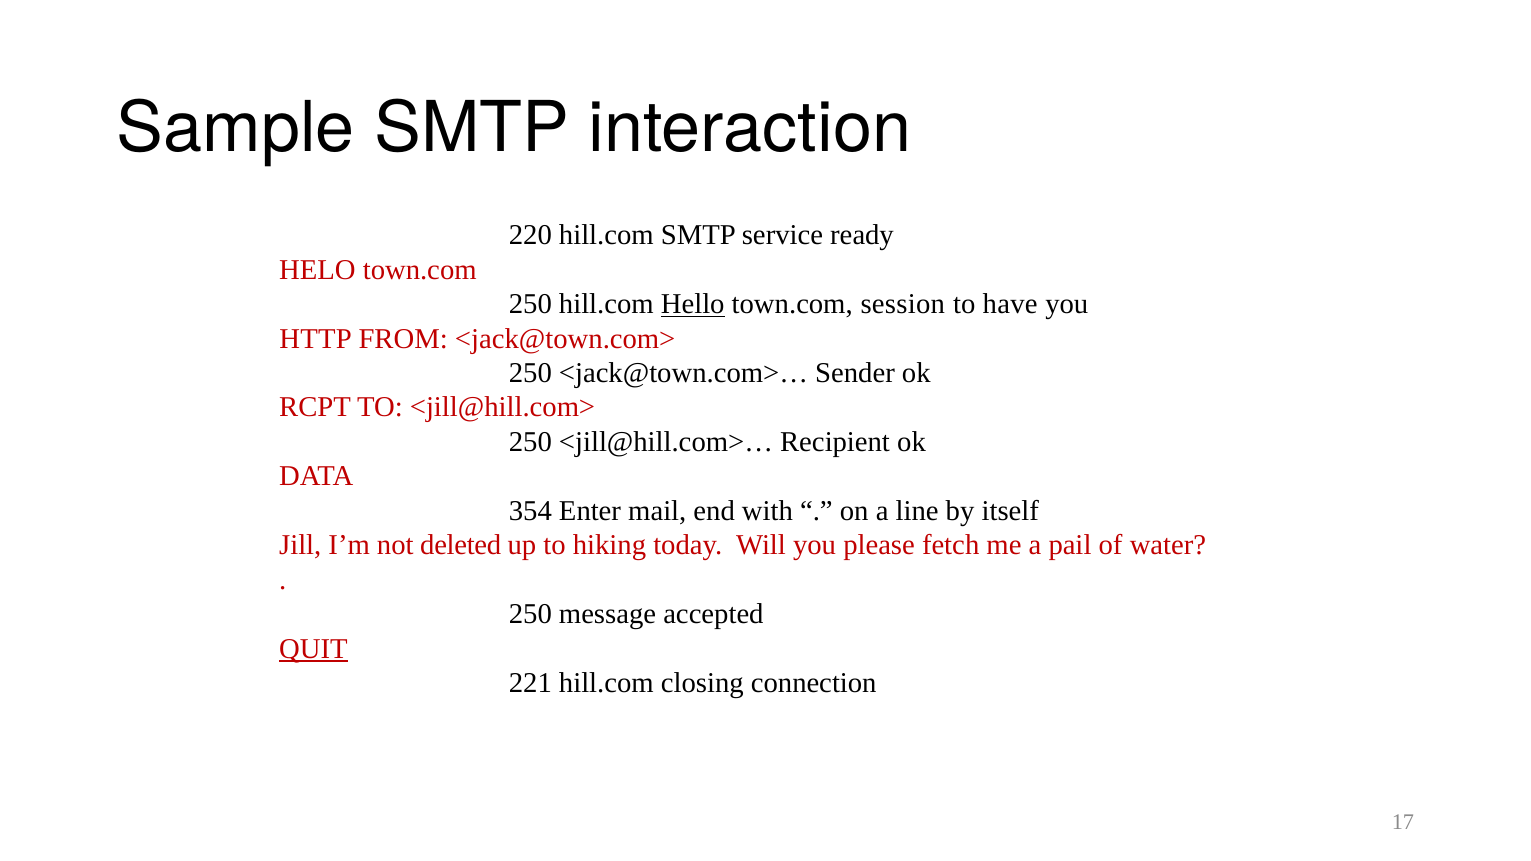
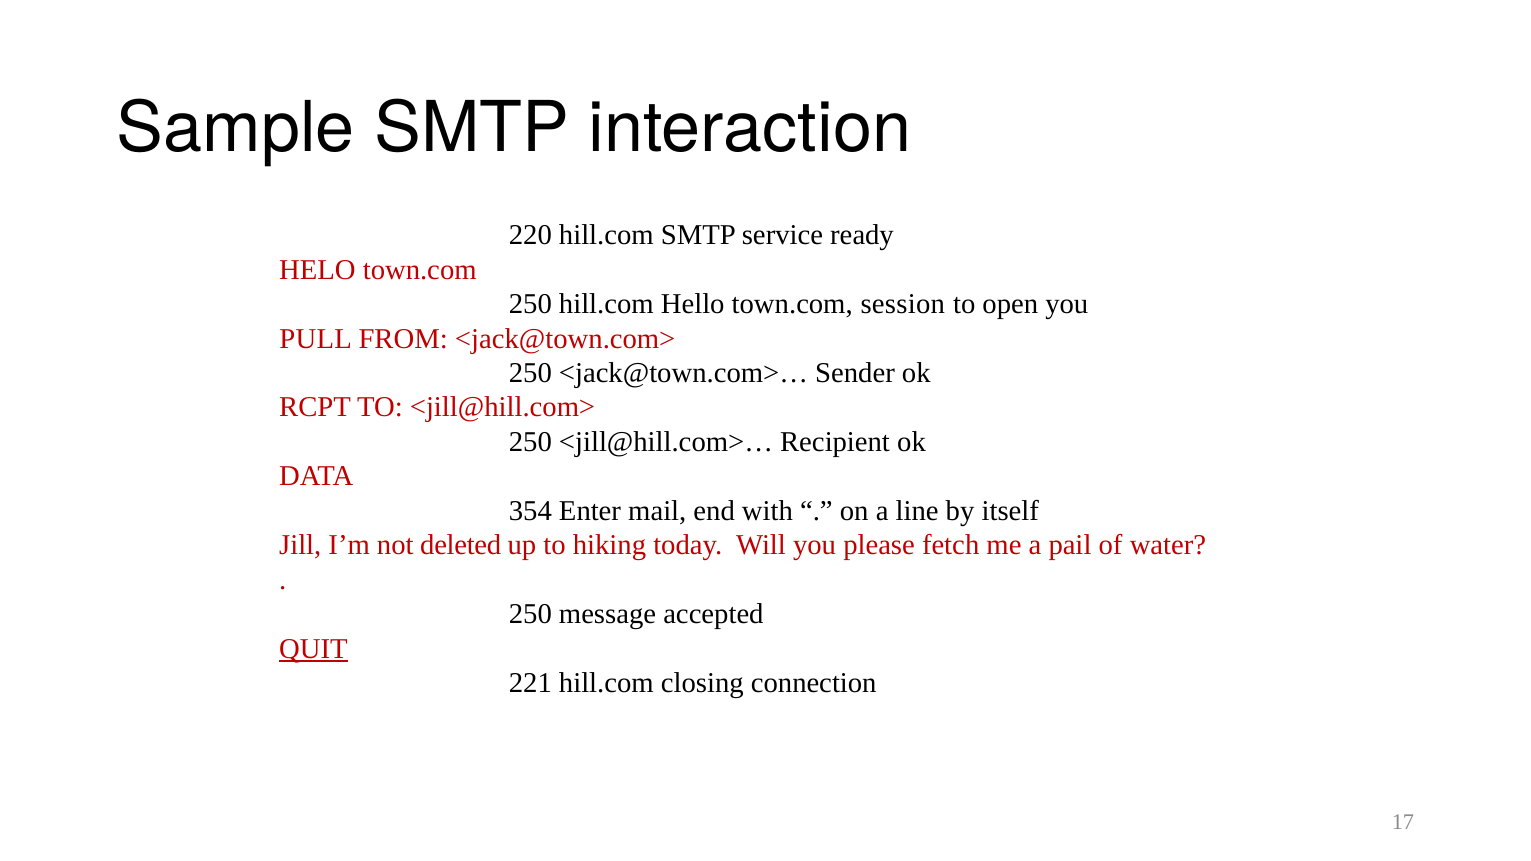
Hello underline: present -> none (693, 304)
have: have -> open (1010, 304)
HTTP: HTTP -> PULL (316, 339)
